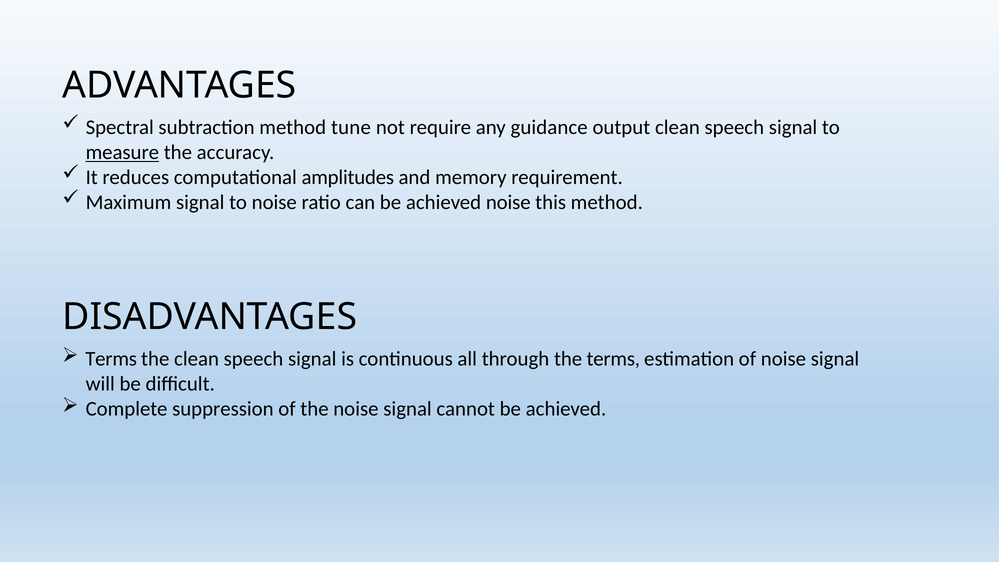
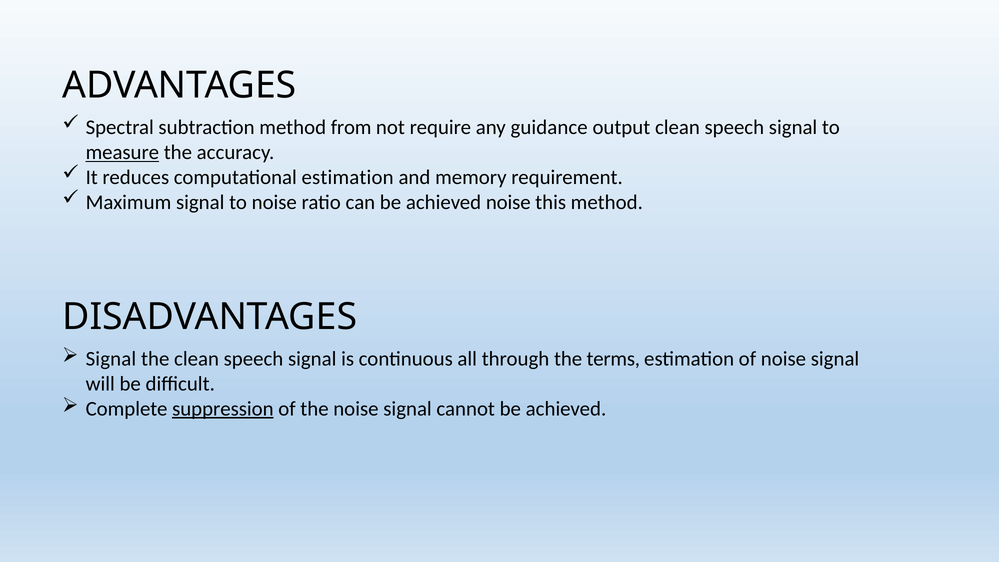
tune: tune -> from (351, 127)
computational amplitudes: amplitudes -> estimation (348, 177)
Terms: Terms -> Signal (111, 359)
suppression underline: none -> present (223, 409)
